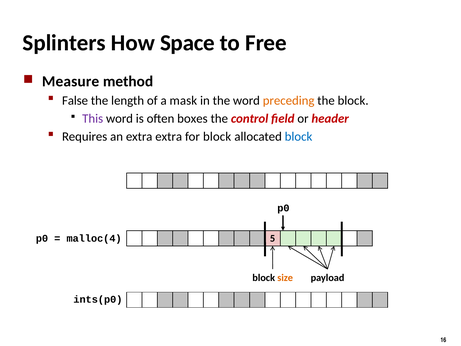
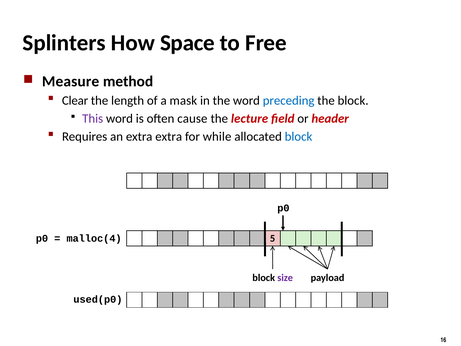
False: False -> Clear (75, 101)
preceding colour: orange -> blue (289, 101)
boxes: boxes -> cause (192, 118)
control: control -> lecture (250, 118)
for block: block -> while (217, 136)
size colour: orange -> purple (285, 278)
ints(p0: ints(p0 -> used(p0 (98, 299)
